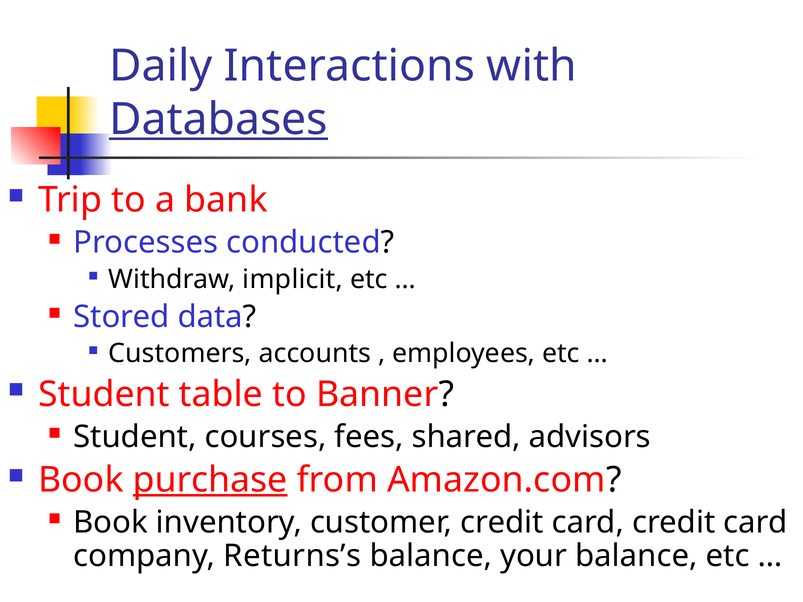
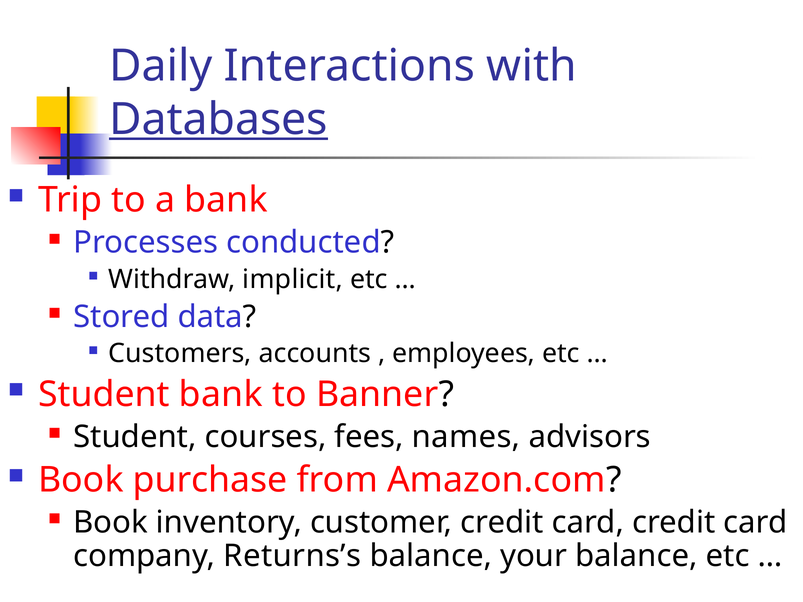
Student table: table -> bank (221, 394)
shared: shared -> names (466, 437)
purchase underline: present -> none (210, 480)
